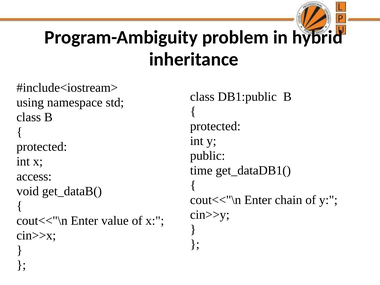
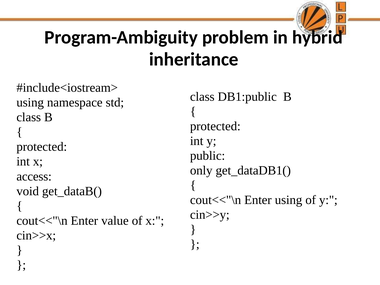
time: time -> only (201, 171)
Enter chain: chain -> using (289, 200)
